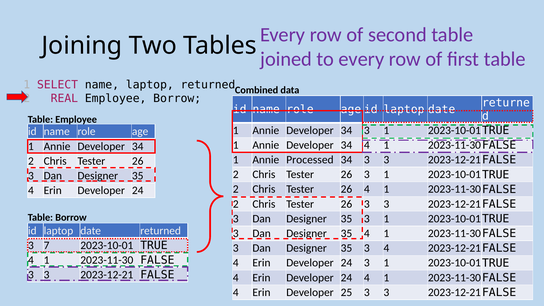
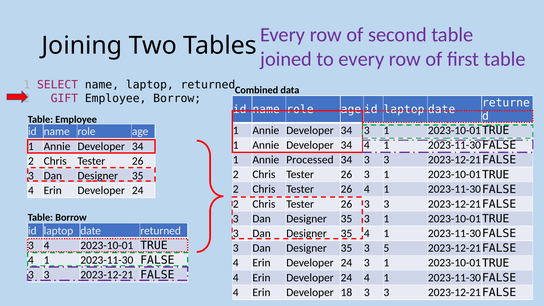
REAL: REAL -> GIFT (64, 98)
3 7: 7 -> 4 (47, 245)
3 4: 4 -> 5 (386, 248)
25: 25 -> 18 (346, 292)
